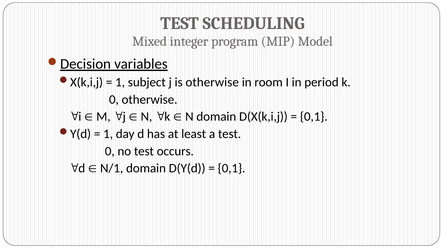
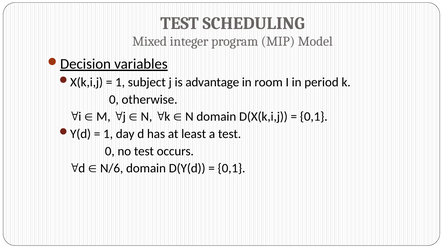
is otherwise: otherwise -> advantage (212, 82)
N/1: N/1 -> N/6 (112, 168)
